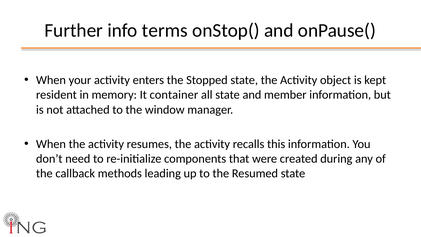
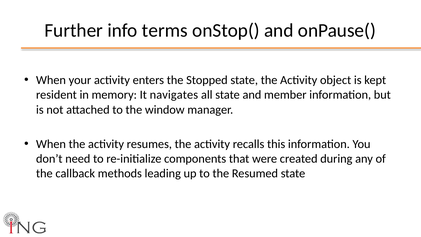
container: container -> navigates (174, 95)
